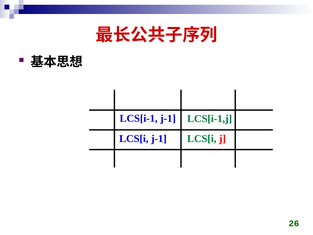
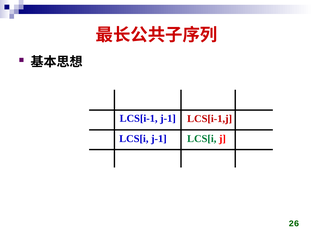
LCS[i-1,j colour: green -> red (210, 118)
